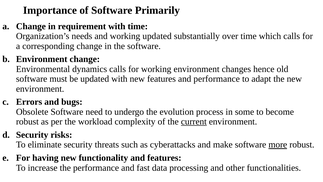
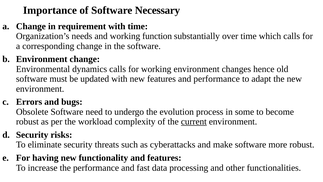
Primarily: Primarily -> Necessary (157, 10)
working updated: updated -> function (157, 36)
more underline: present -> none (278, 144)
